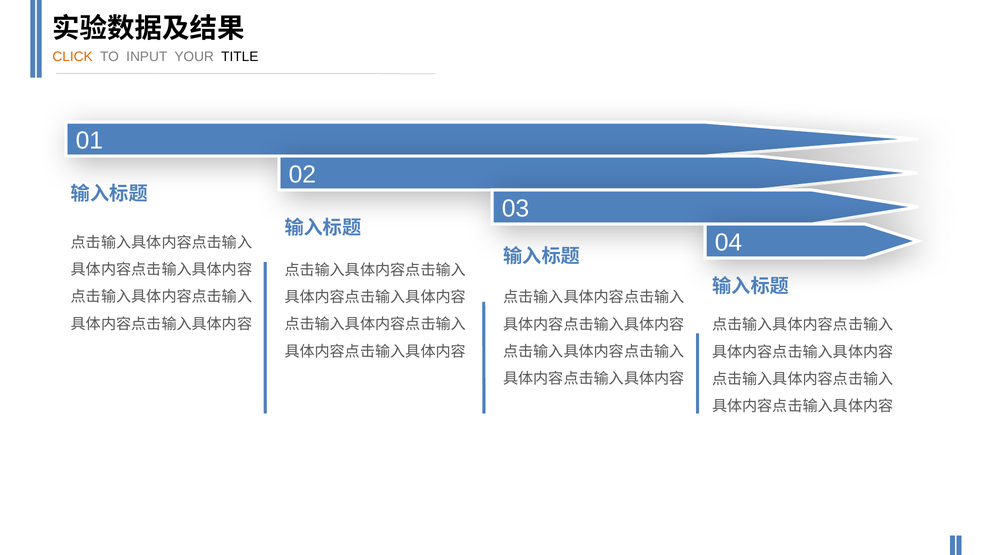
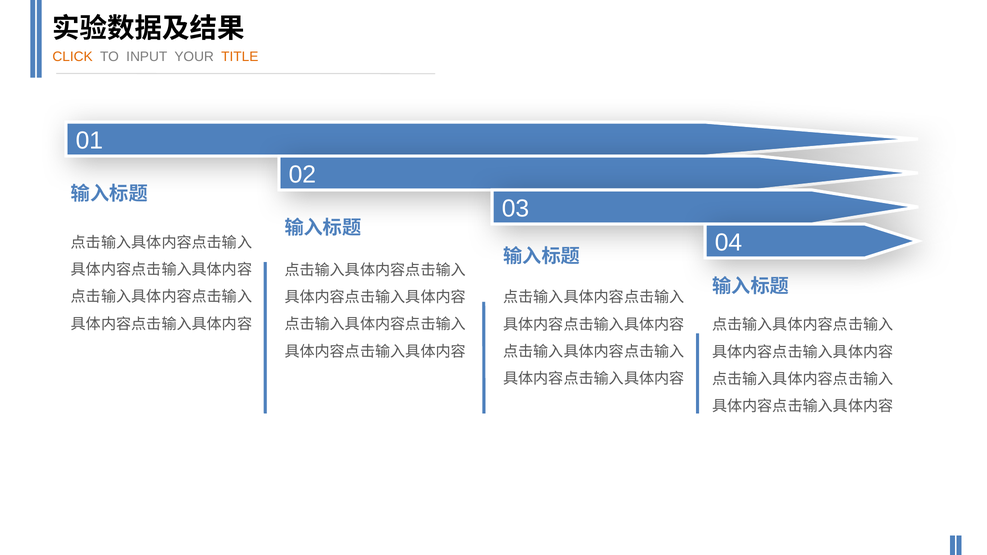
TITLE colour: black -> orange (240, 57)
